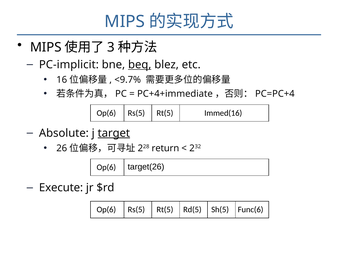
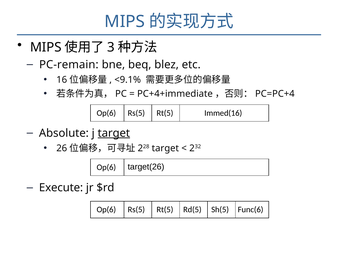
PC-implicit: PC-implicit -> PC-remain (69, 65)
beq underline: present -> none (140, 65)
<9.7%: <9.7% -> <9.1% (128, 80)
return: return -> target (165, 148)
